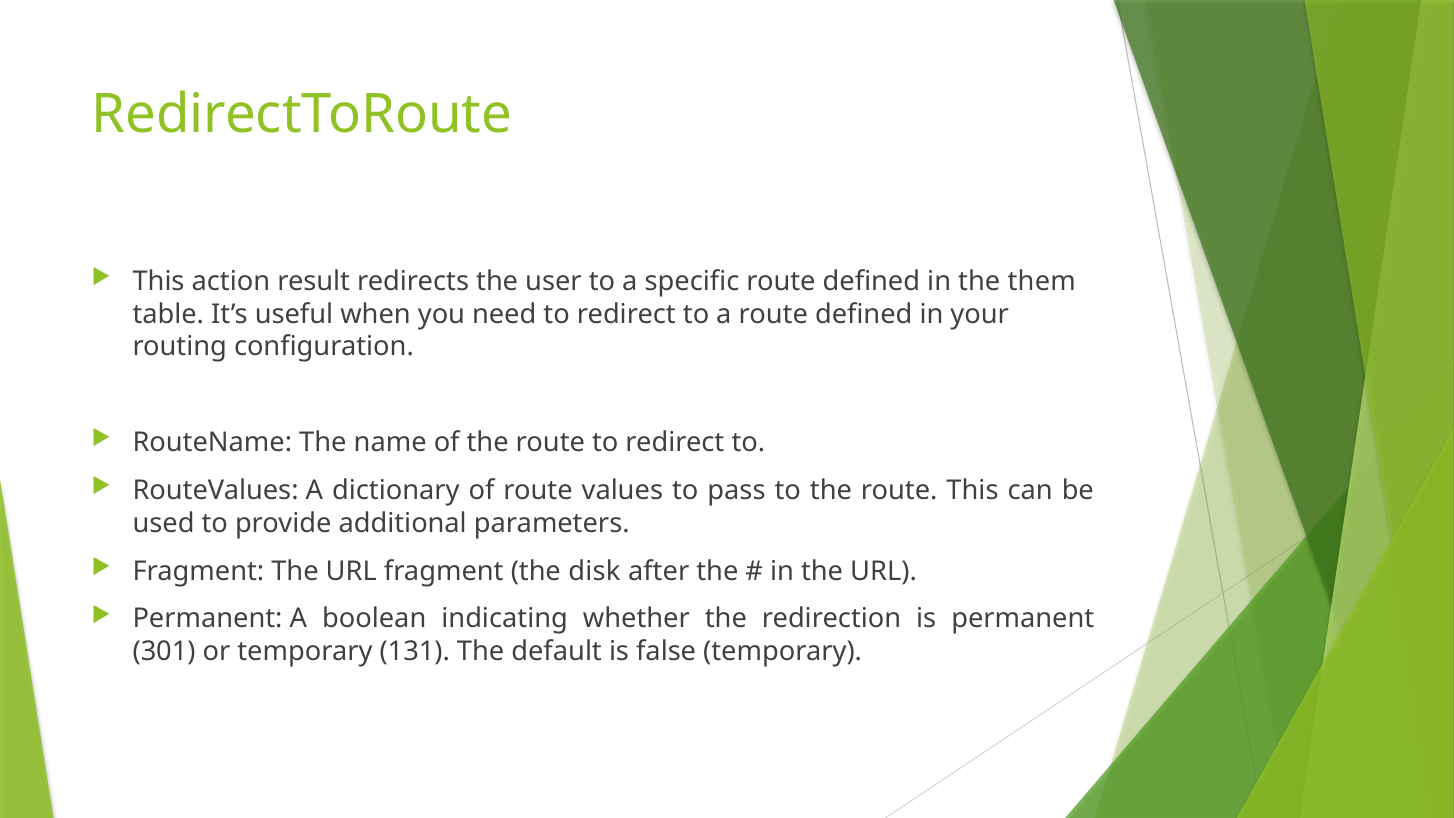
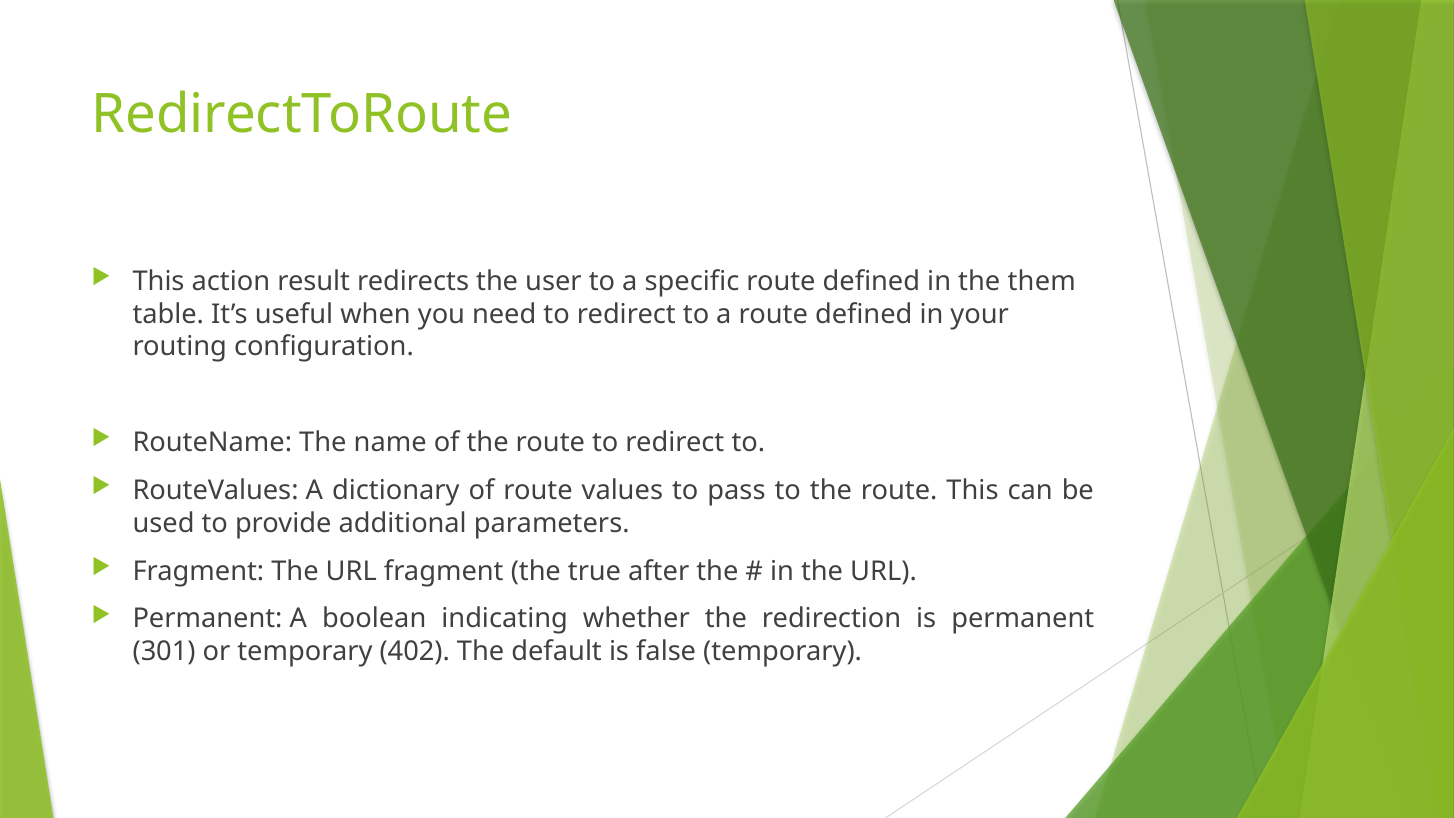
disk: disk -> true (595, 571)
131: 131 -> 402 (415, 652)
